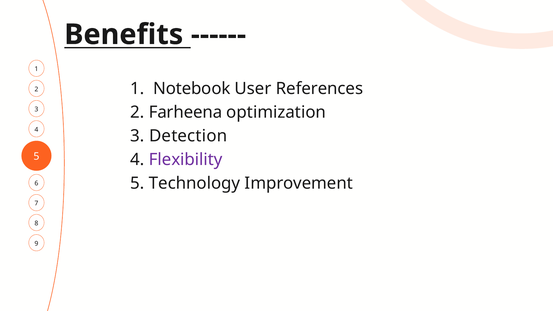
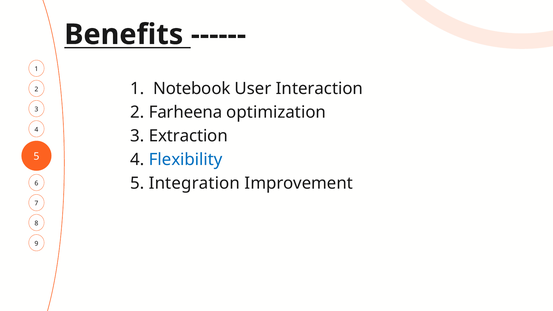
References: References -> Interaction (319, 89)
Detection: Detection -> Extraction (188, 136)
Flexibility colour: purple -> blue (186, 160)
Technology: Technology -> Integration (194, 183)
